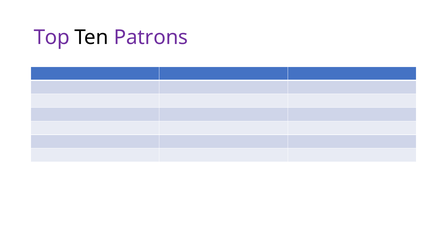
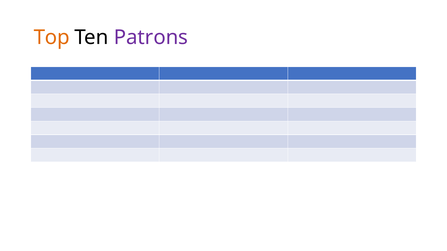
Top colour: purple -> orange (52, 38)
